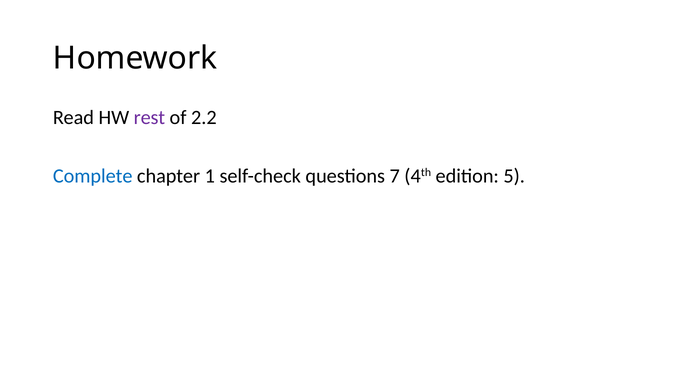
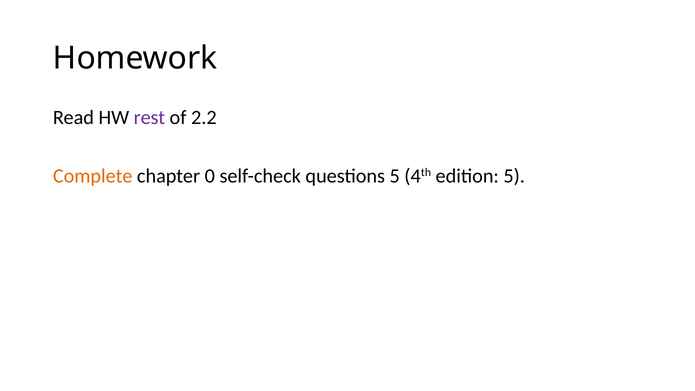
Complete colour: blue -> orange (93, 176)
1: 1 -> 0 (210, 176)
questions 7: 7 -> 5 (395, 176)
